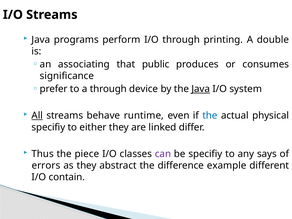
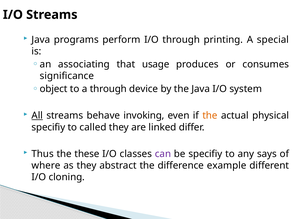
double: double -> special (273, 40)
public: public -> usage (156, 64)
prefer: prefer -> object (54, 89)
Java underline: present -> none (201, 89)
runtime: runtime -> invoking (144, 116)
the colour: blue -> orange (210, 116)
either: either -> called (93, 127)
piece: piece -> these (87, 154)
errors: errors -> where (46, 166)
contain: contain -> cloning (67, 177)
